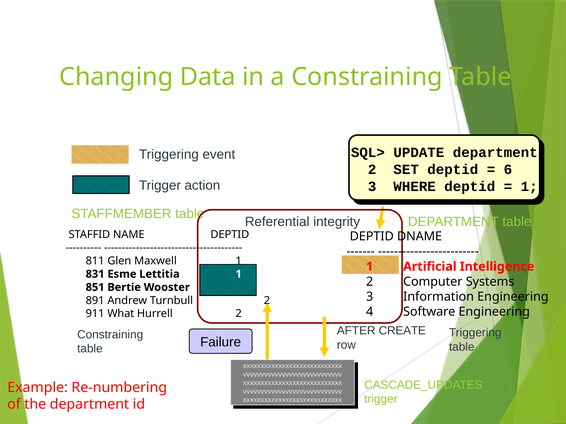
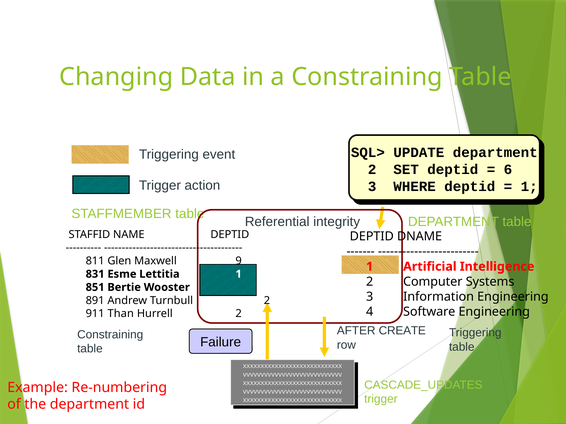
Maxwell 1: 1 -> 9 (239, 261)
What: What -> Than (121, 314)
